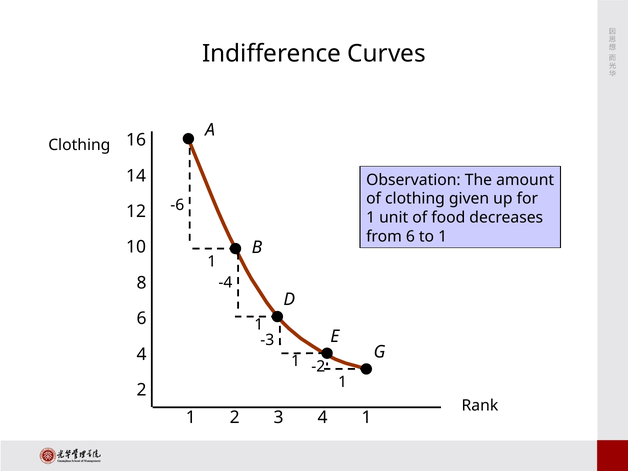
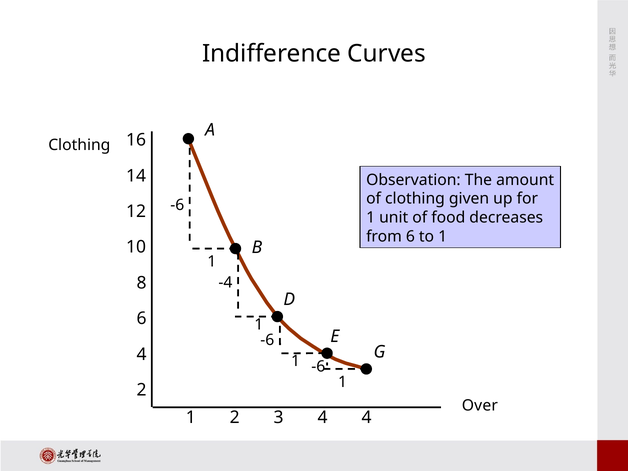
-3: -3 -> -6 (267, 340)
-2: -2 -> -6 (318, 366)
Rank: Rank -> Over (480, 406)
4 1: 1 -> 4 (367, 418)
